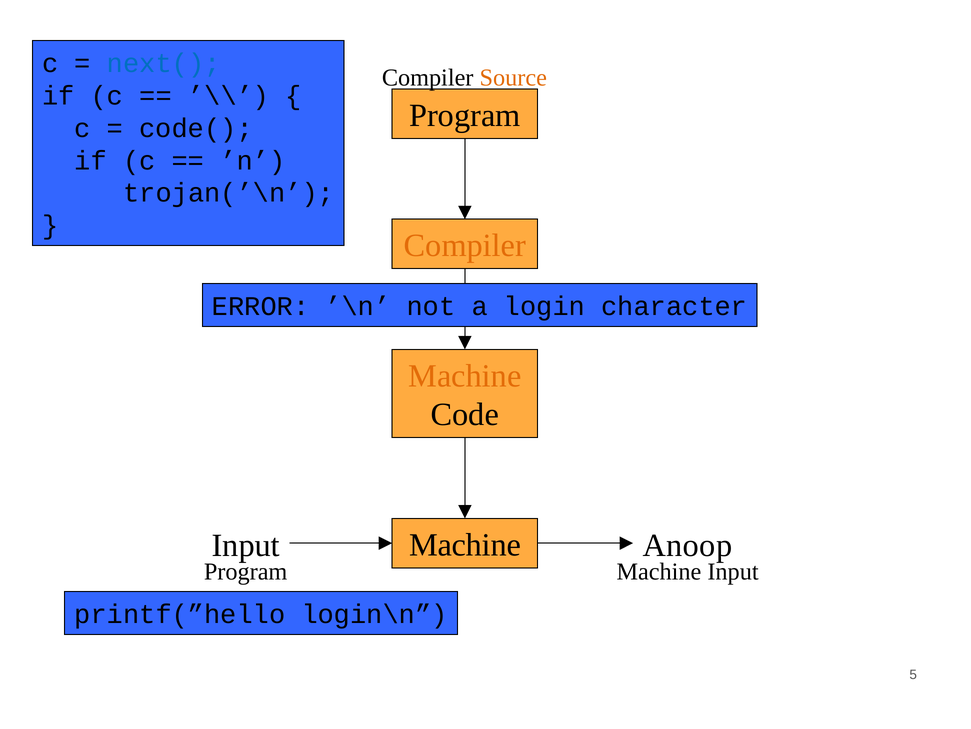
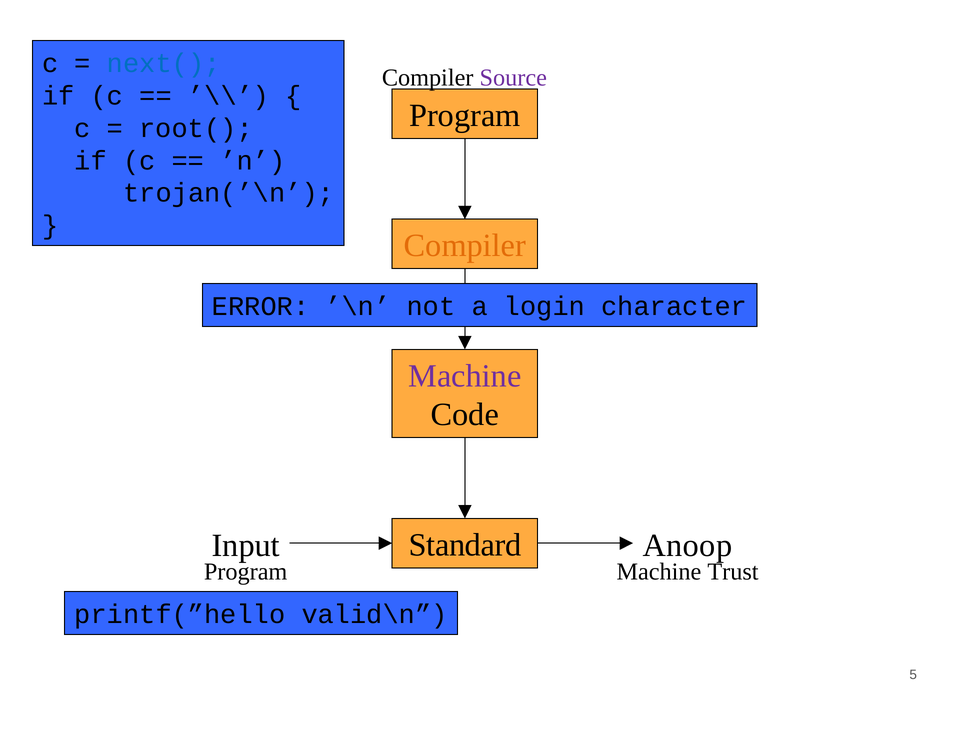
Source colour: orange -> purple (513, 78)
code(: code( -> root( (196, 128)
Machine colour: orange -> purple (465, 375)
Machine: Machine -> Standard (465, 544)
Program Machine Input: Input -> Trust (733, 571)
login\n: login\n -> valid\n (374, 614)
